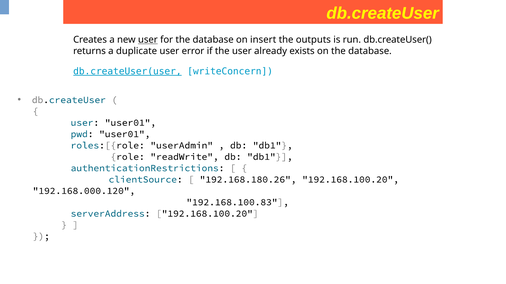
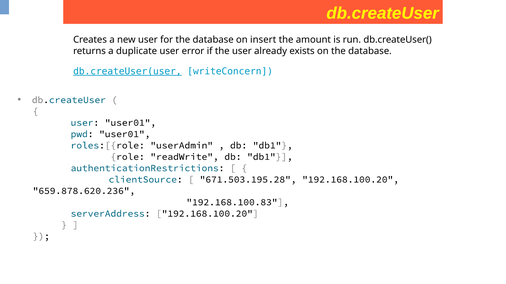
user underline: present -> none (148, 40)
outputs: outputs -> amount (313, 40)
192.168.180.26: 192.168.180.26 -> 671.503.195.28 (248, 180)
192.168.000.120: 192.168.000.120 -> 659.878.620.236 (84, 191)
